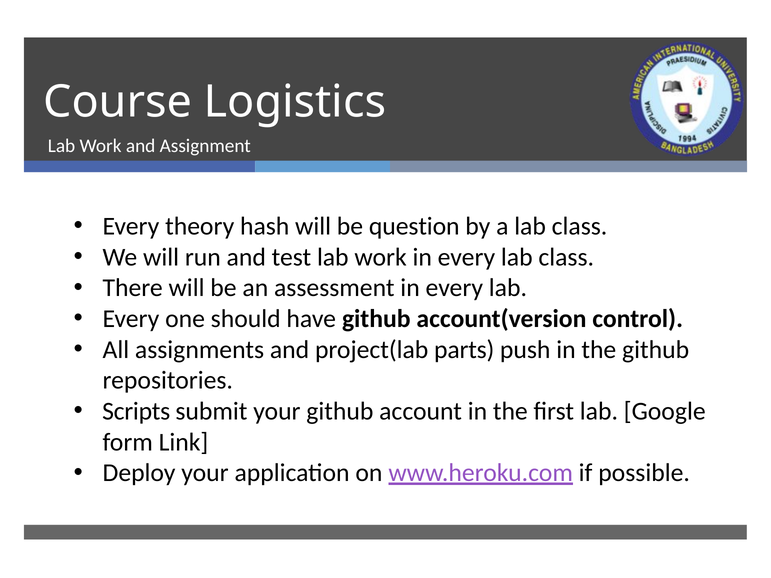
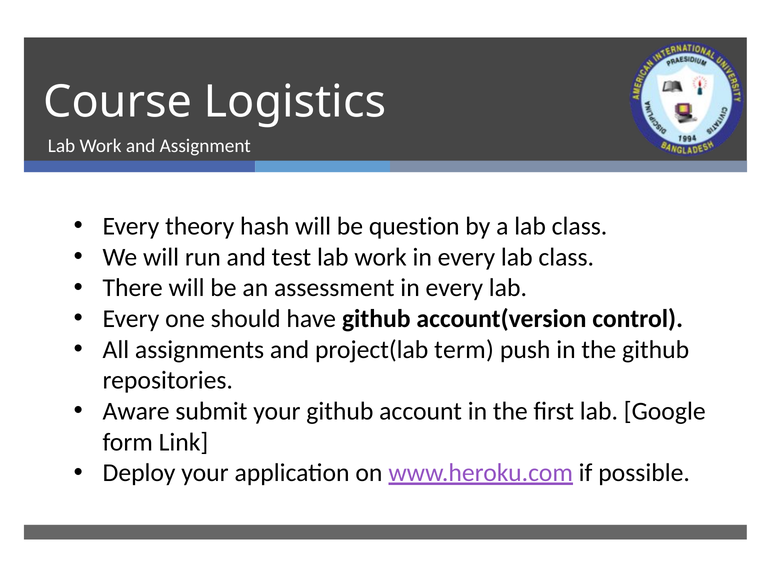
parts: parts -> term (464, 350)
Scripts: Scripts -> Aware (136, 411)
